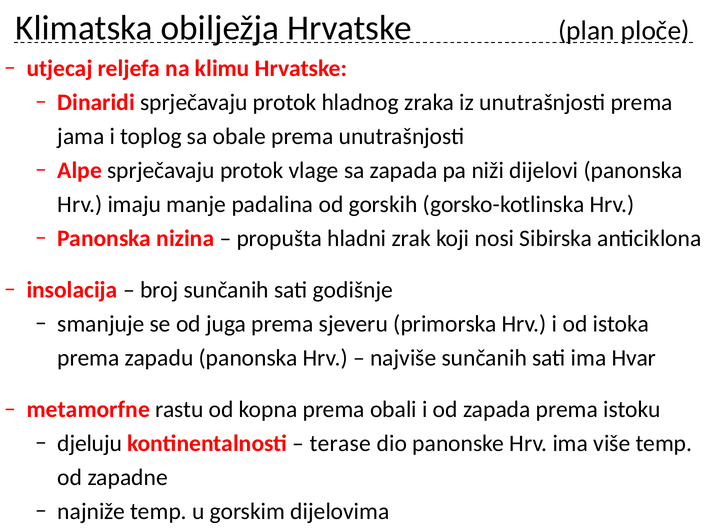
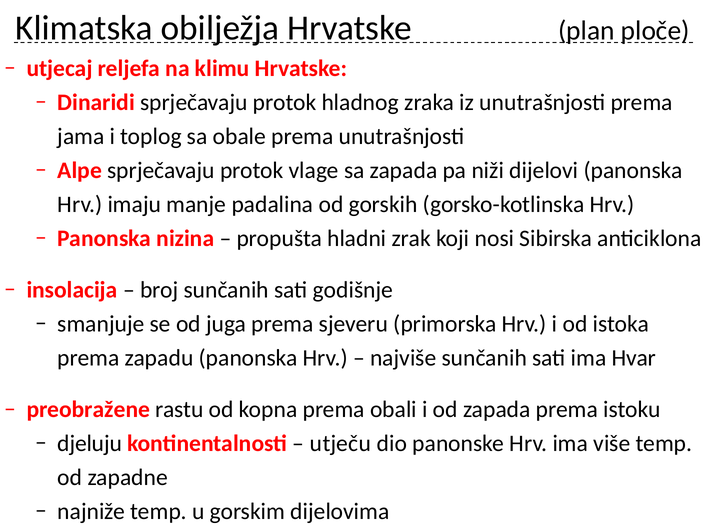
metamorfne: metamorfne -> preobražene (88, 409)
terase: terase -> utječu (340, 443)
